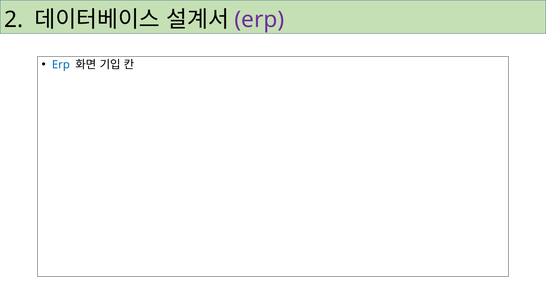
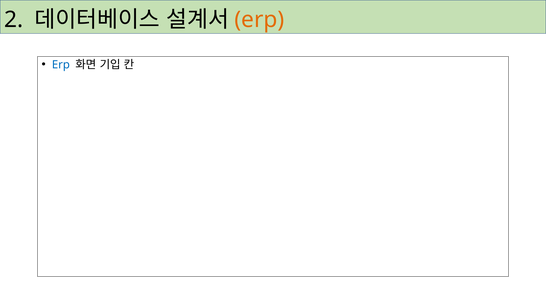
erp colour: purple -> orange (259, 20)
